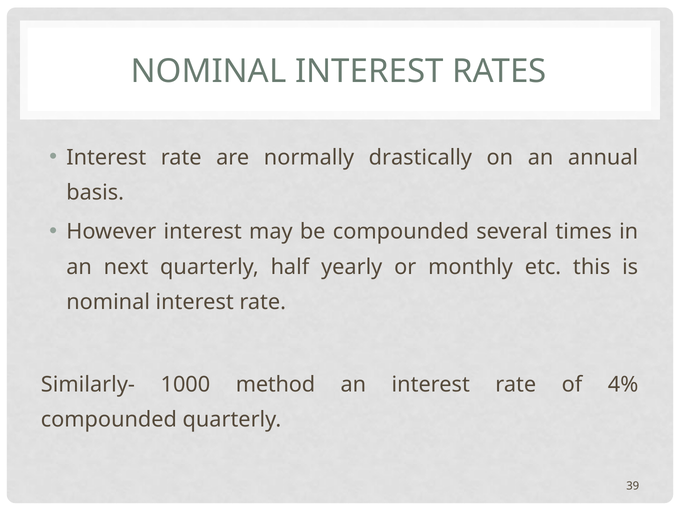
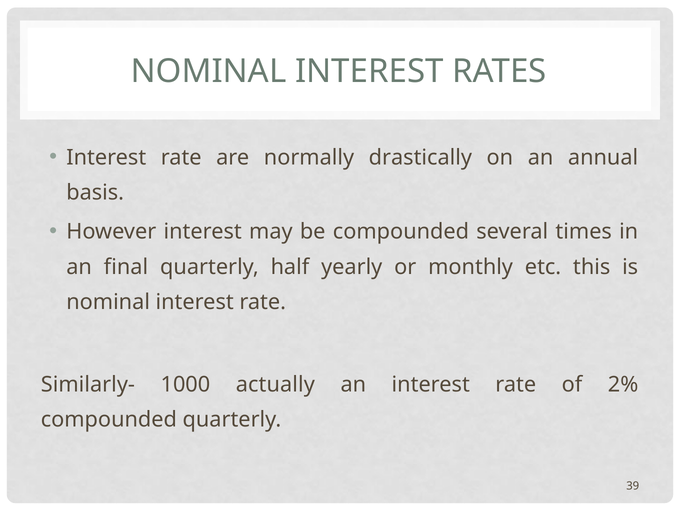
next: next -> final (126, 267)
method: method -> actually (275, 384)
4%: 4% -> 2% (623, 384)
